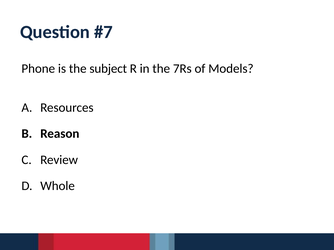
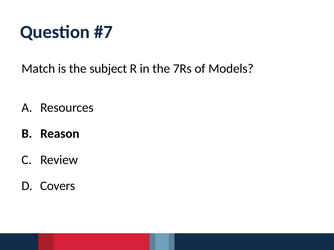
Phone: Phone -> Match (38, 69)
Whole: Whole -> Covers (58, 186)
